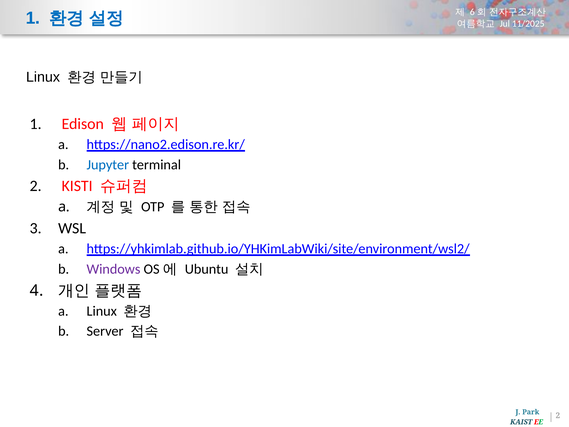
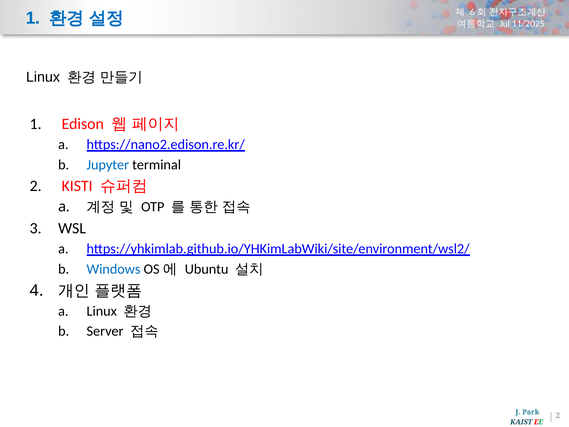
Windows colour: purple -> blue (113, 269)
